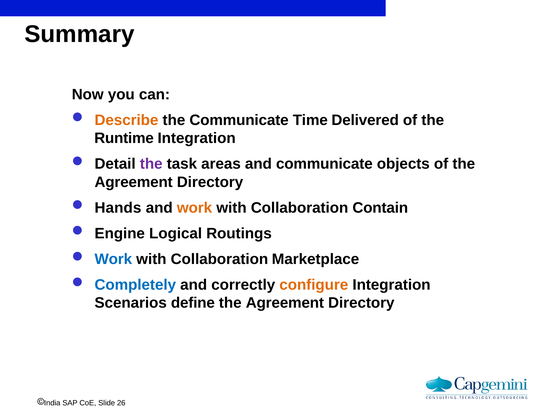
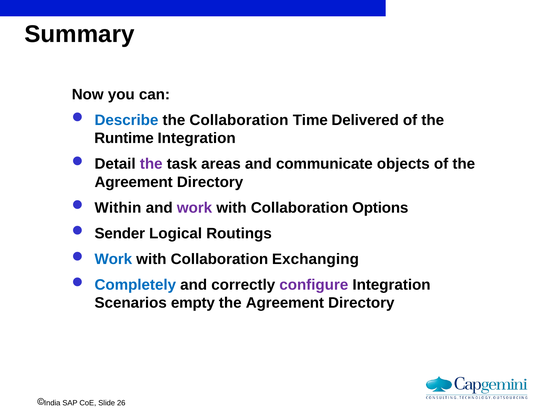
Describe colour: orange -> blue (126, 120)
the Communicate: Communicate -> Collaboration (239, 120)
Hands: Hands -> Within (118, 208)
work colour: orange -> purple (195, 208)
Contain: Contain -> Options (380, 208)
Engine: Engine -> Sender (120, 233)
Marketplace: Marketplace -> Exchanging (315, 259)
configure colour: orange -> purple (314, 285)
define: define -> empty (193, 303)
